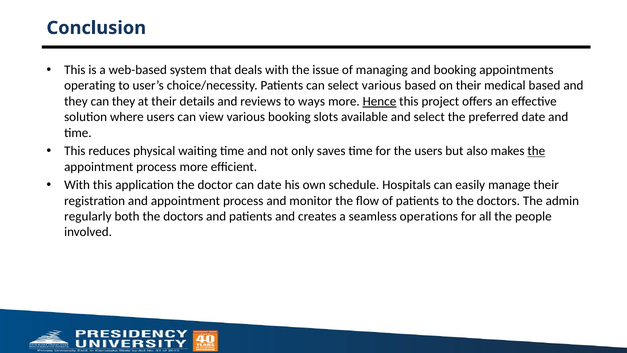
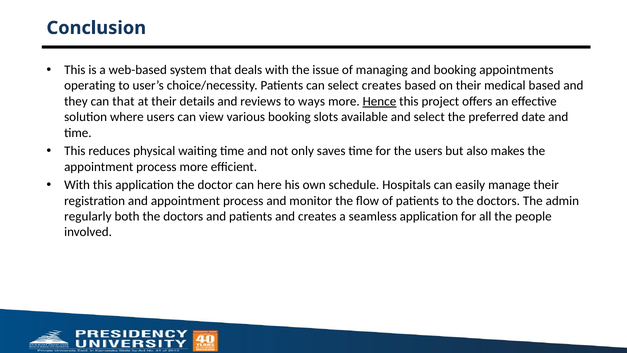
select various: various -> creates (382, 86)
can they: they -> that (123, 101)
the underline: present -> none (536, 151)
can date: date -> here (269, 185)
seamless operations: operations -> application (429, 216)
